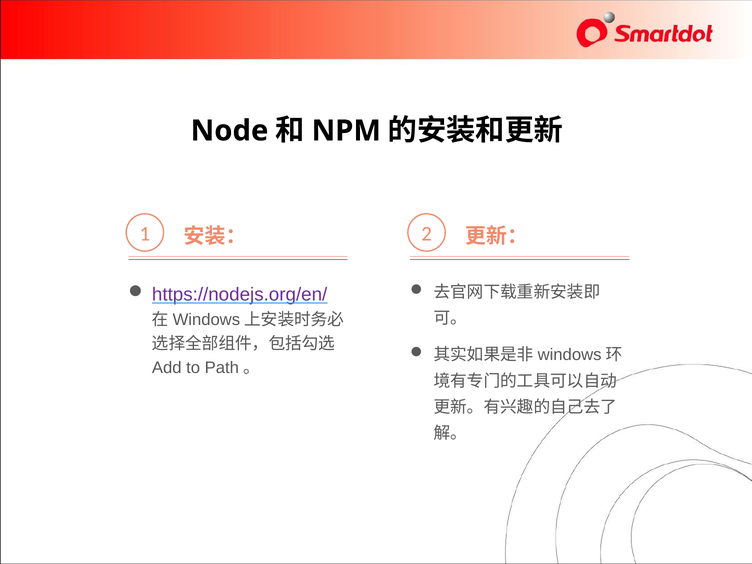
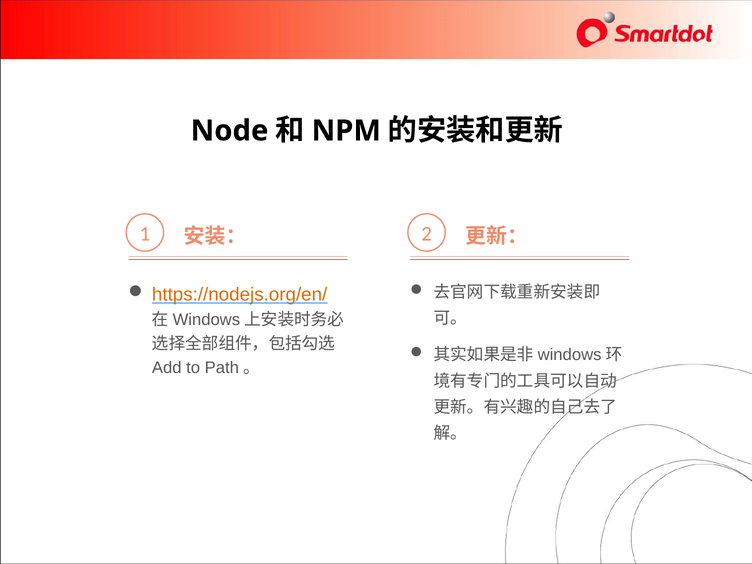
https://nodejs.org/en/ colour: purple -> orange (240, 295)
